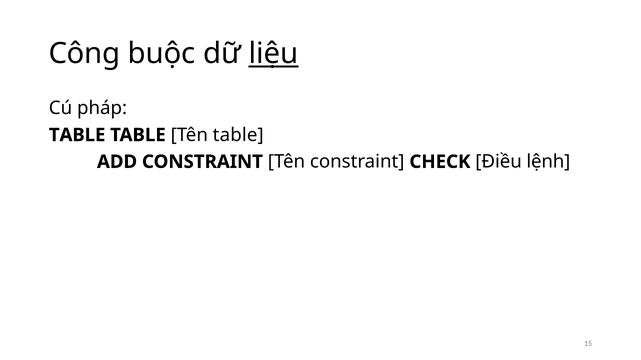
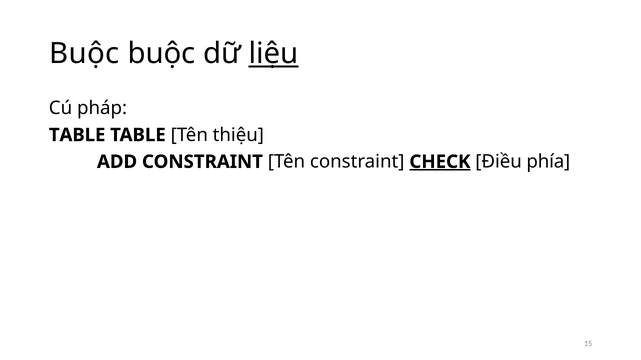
Công: Công -> Buộc (84, 54)
Tên table: table -> thiệu (238, 135)
CHECK underline: none -> present (440, 162)
lệnh: lệnh -> phía (548, 162)
